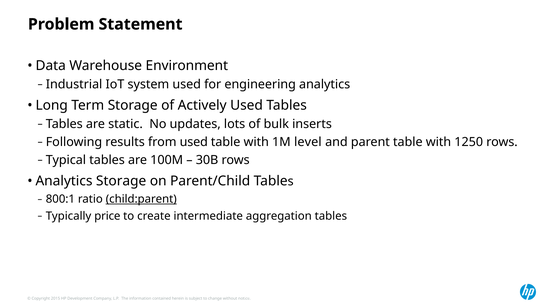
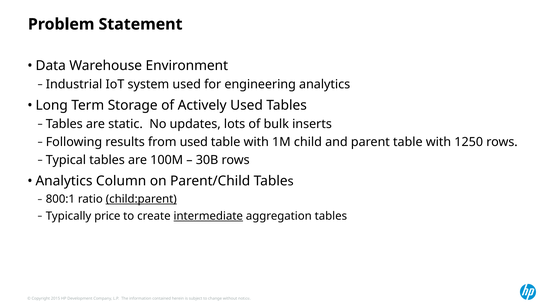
level: level -> child (308, 142)
Analytics Storage: Storage -> Column (121, 181)
intermediate underline: none -> present (208, 216)
